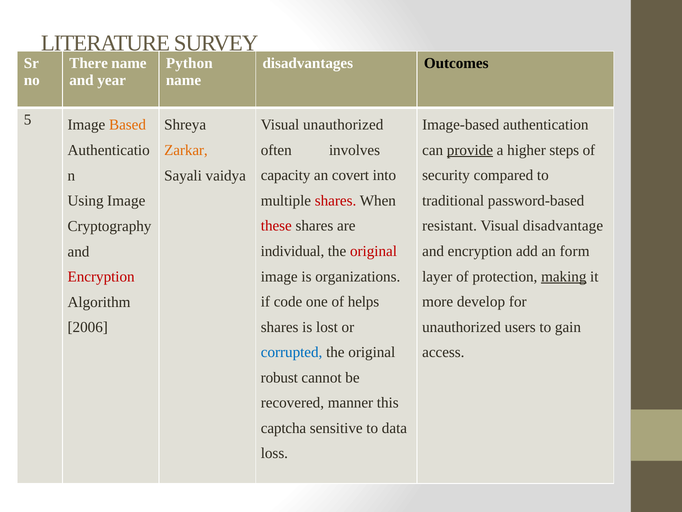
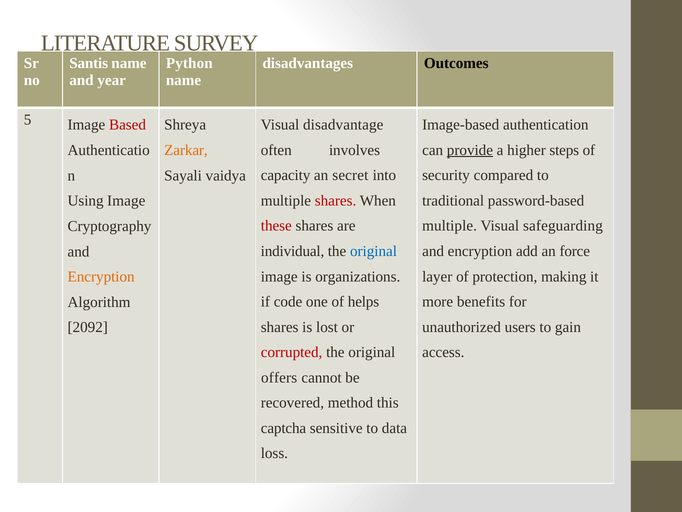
There: There -> Santis (89, 63)
Based colour: orange -> red (128, 125)
Visual unauthorized: unauthorized -> disadvantage (343, 125)
covert: covert -> secret (350, 175)
resistant: resistant -> multiple (450, 226)
disadvantage: disadvantage -> safeguarding (563, 226)
original colour: red -> blue (373, 251)
form: form -> force (575, 251)
making underline: present -> none (564, 276)
Encryption colour: red -> orange (101, 277)
develop: develop -> benefits (481, 301)
2006: 2006 -> 2092 (88, 327)
corrupted colour: blue -> red (292, 352)
robust: robust -> offers (279, 377)
manner: manner -> method (350, 403)
